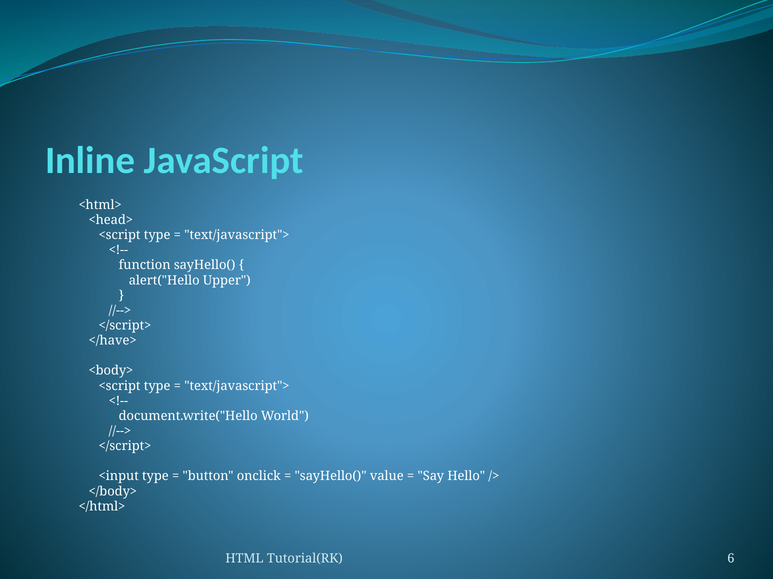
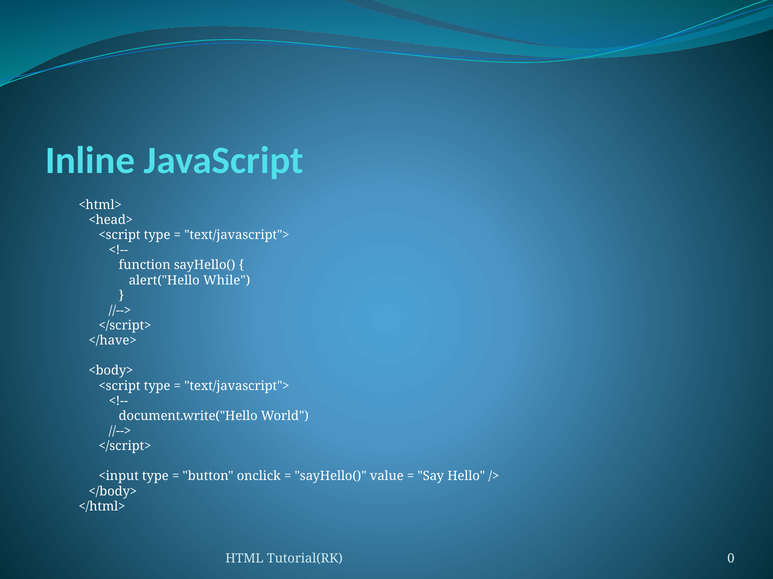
Upper: Upper -> While (227, 281)
6: 6 -> 0 (731, 559)
